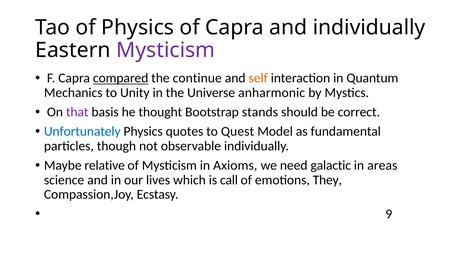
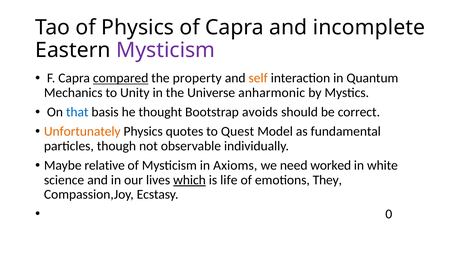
and individually: individually -> incomplete (369, 27)
continue: continue -> property (197, 78)
that colour: purple -> blue (77, 112)
stands: stands -> avoids (260, 112)
Unfortunately colour: blue -> orange (82, 132)
galactic: galactic -> worked (331, 166)
areas: areas -> white (382, 166)
which underline: none -> present (190, 180)
call: call -> life (229, 180)
9: 9 -> 0 (389, 214)
